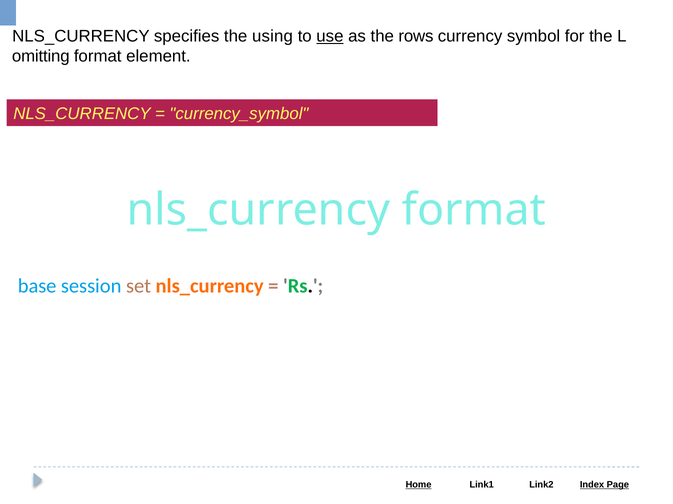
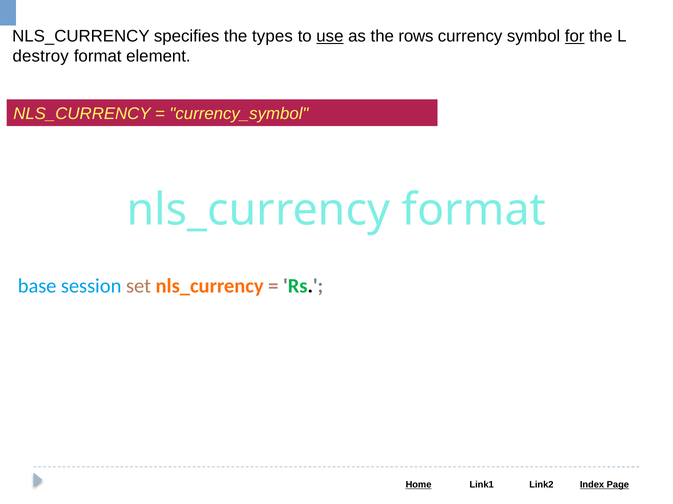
using: using -> types (272, 36)
for underline: none -> present (575, 36)
omitting: omitting -> destroy (41, 57)
